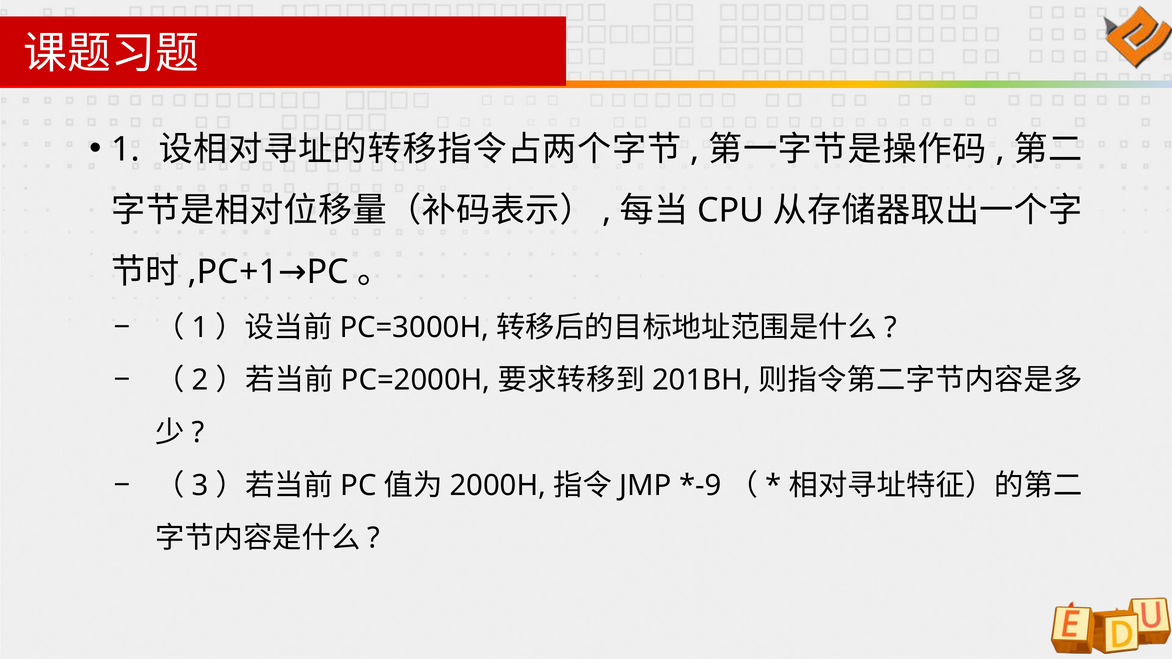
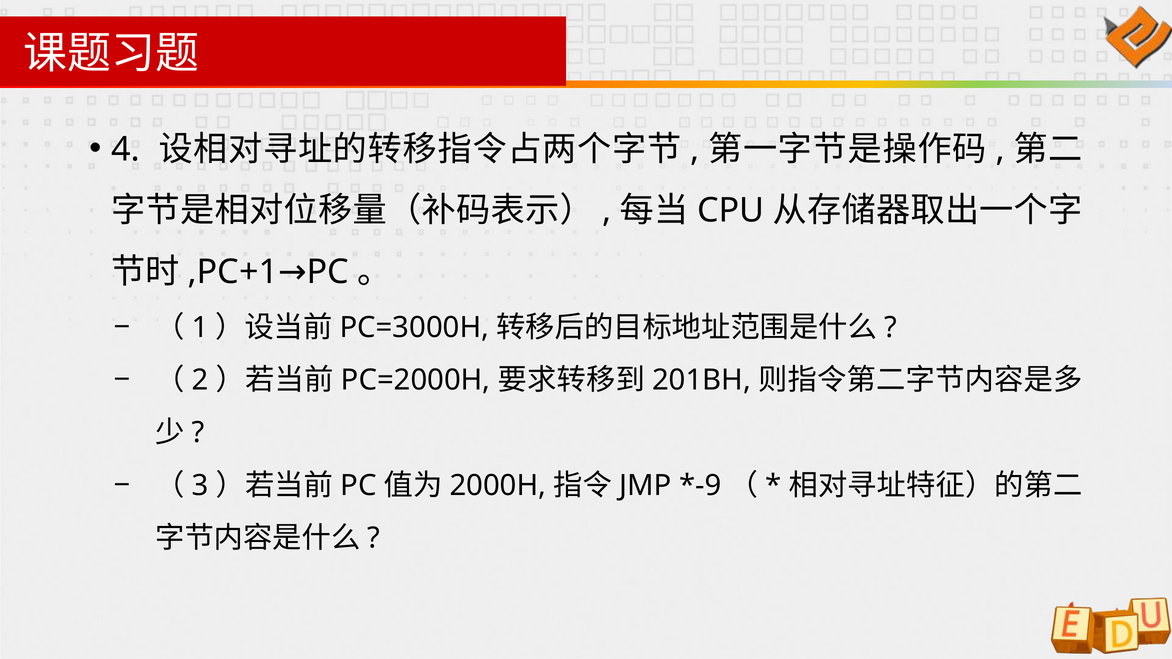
1: 1 -> 4 (126, 149)
